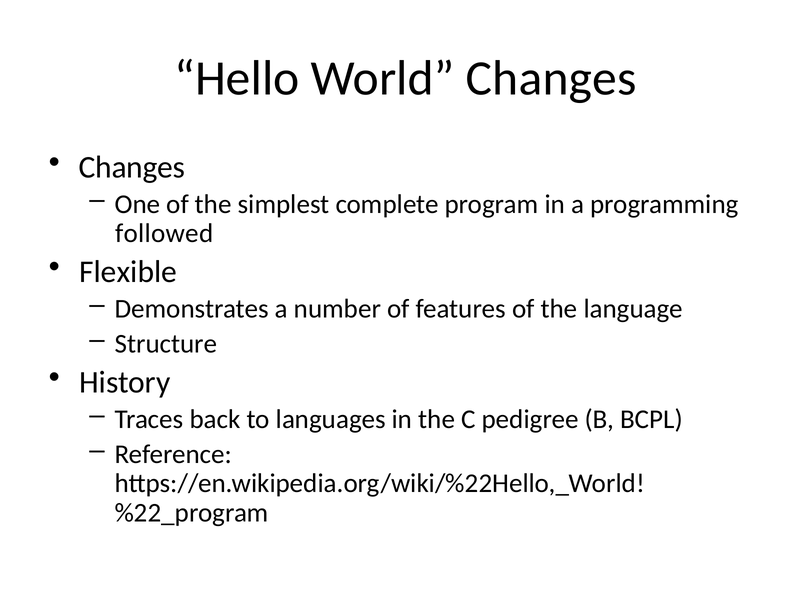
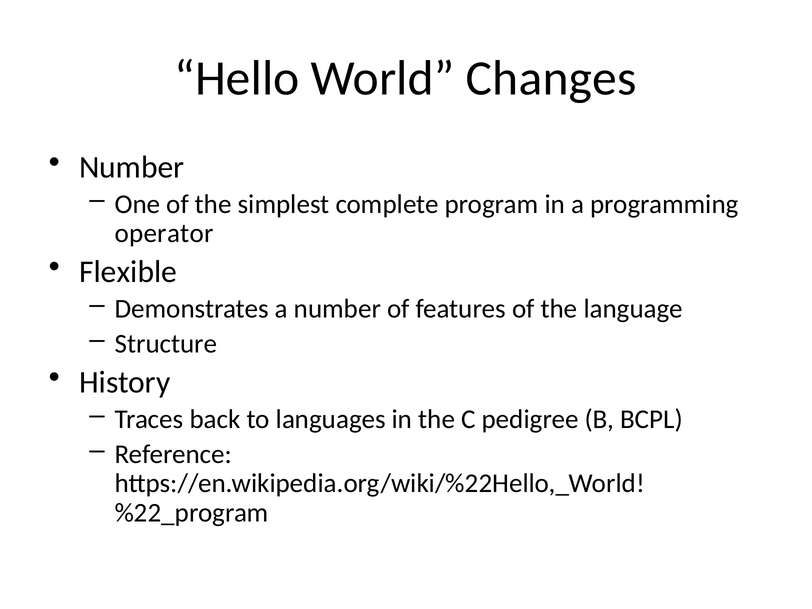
Changes: Changes -> Number (132, 167)
followed: followed -> operator (164, 233)
